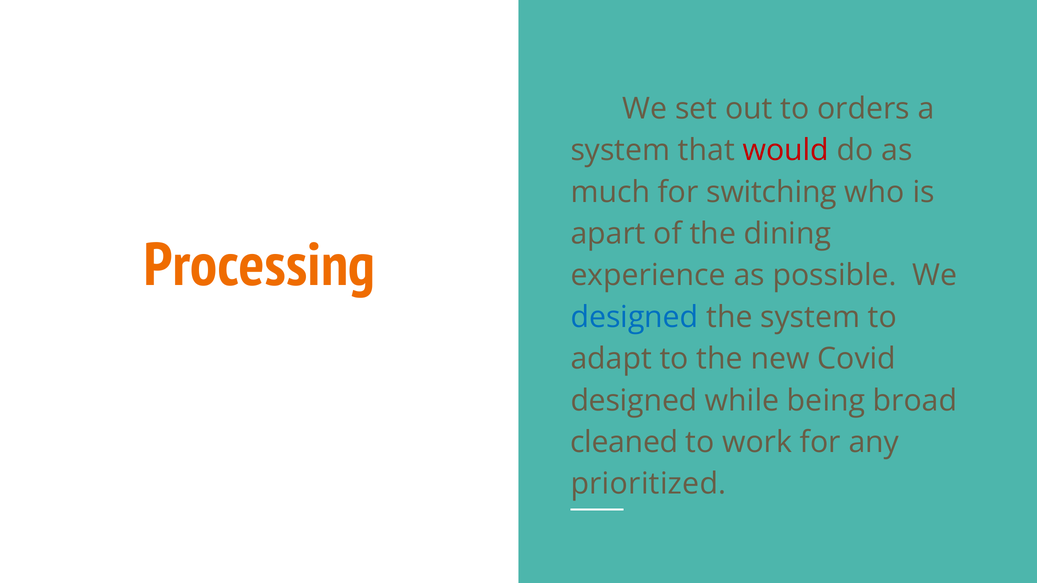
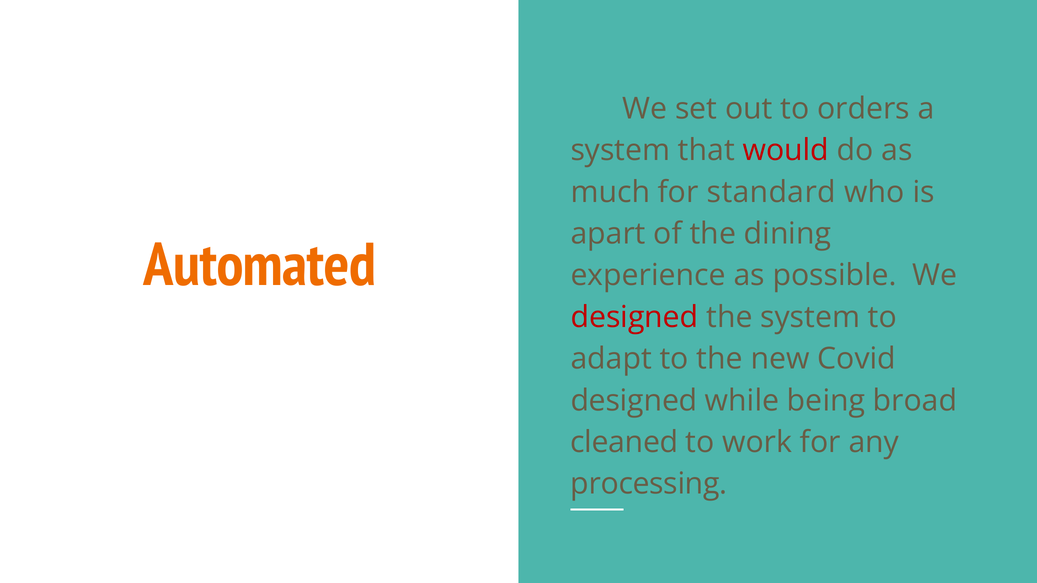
switching: switching -> standard (771, 192)
Processing: Processing -> Automated (260, 265)
designed colour: blue -> red (634, 317)
prioritized: prioritized -> processing (649, 484)
